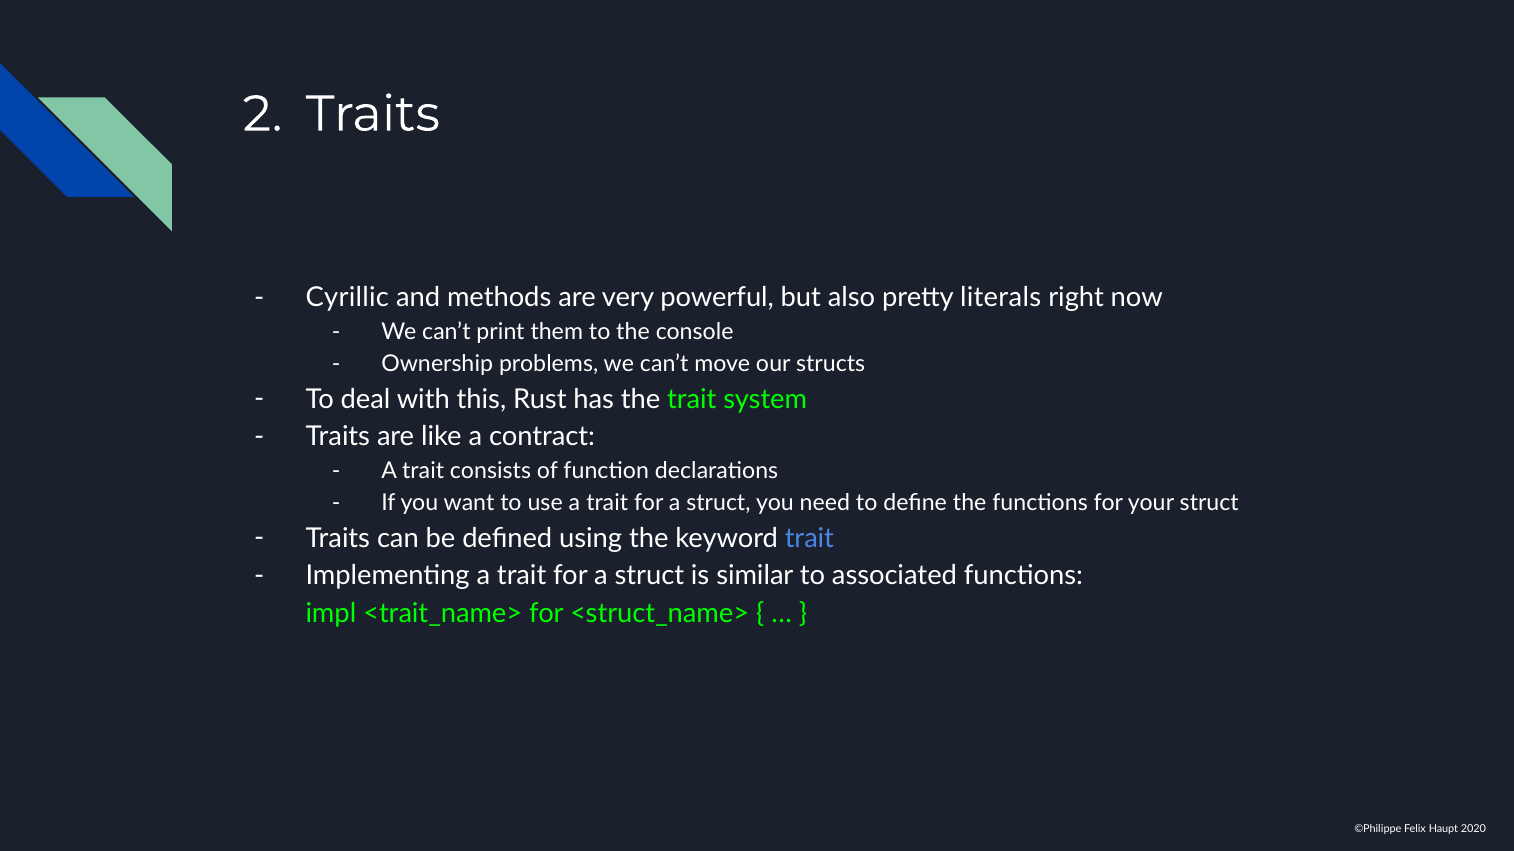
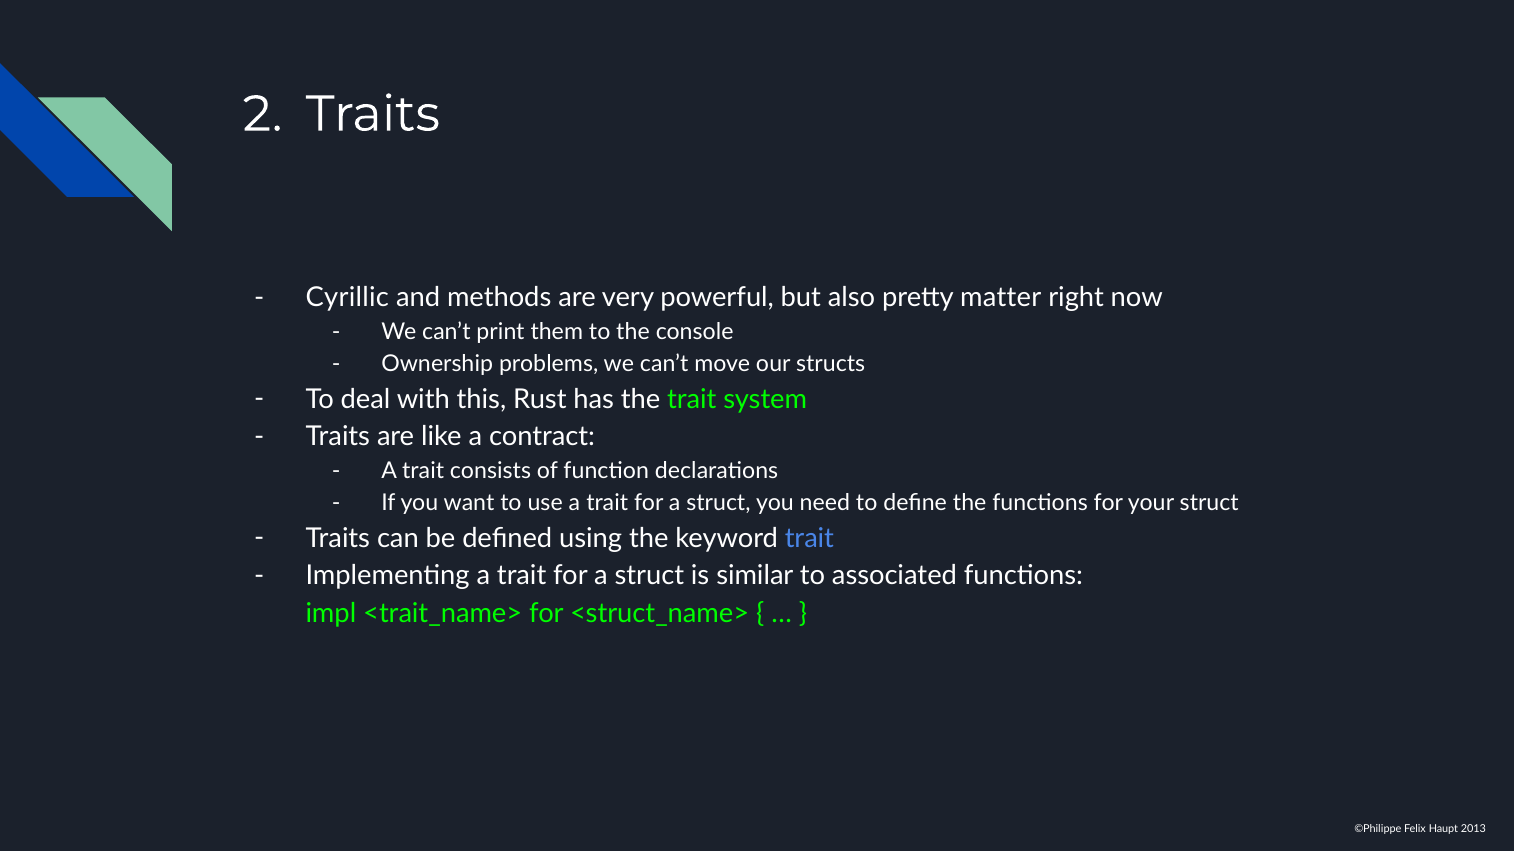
literals: literals -> matter (1001, 298)
2020: 2020 -> 2013 (1473, 830)
